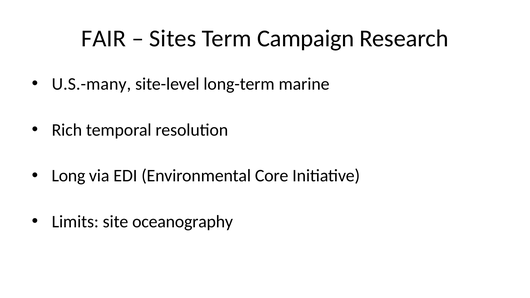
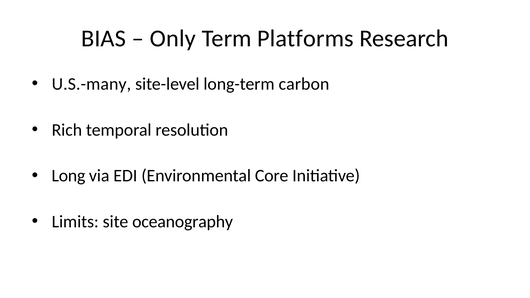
FAIR: FAIR -> BIAS (104, 38)
Sites: Sites -> Only (173, 38)
Campaign: Campaign -> Platforms (305, 38)
marine: marine -> carbon (304, 84)
